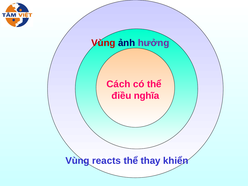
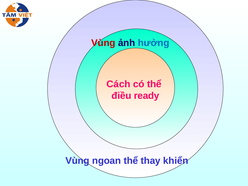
hưởng colour: purple -> blue (154, 43)
nghĩa: nghĩa -> ready (147, 96)
reacts: reacts -> ngoan (107, 161)
